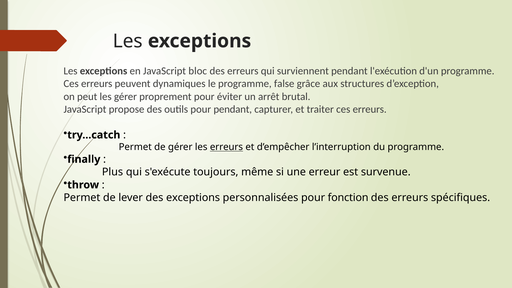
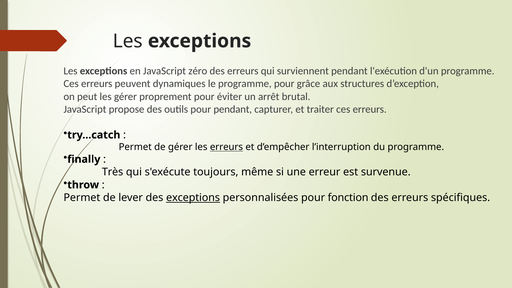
bloc: bloc -> zéro (198, 71)
programme false: false -> pour (284, 84)
Plus: Plus -> Très (113, 172)
exceptions underline: none -> present (193, 198)
